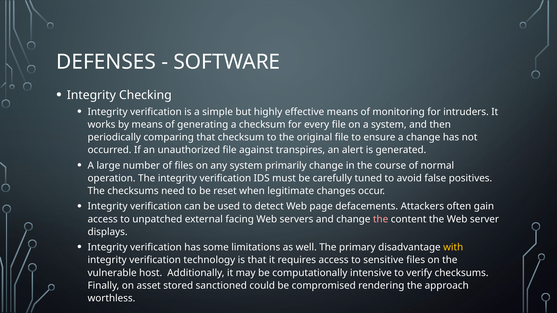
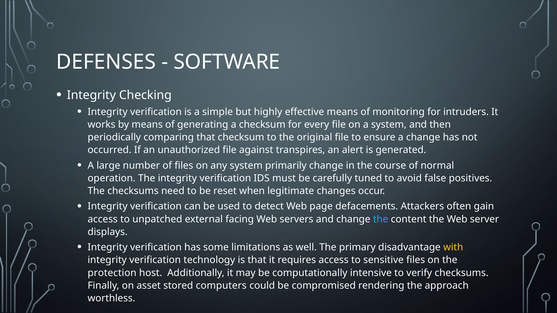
the colour: pink -> light blue (381, 219)
vulnerable: vulnerable -> protection (112, 273)
sanctioned: sanctioned -> computers (221, 286)
